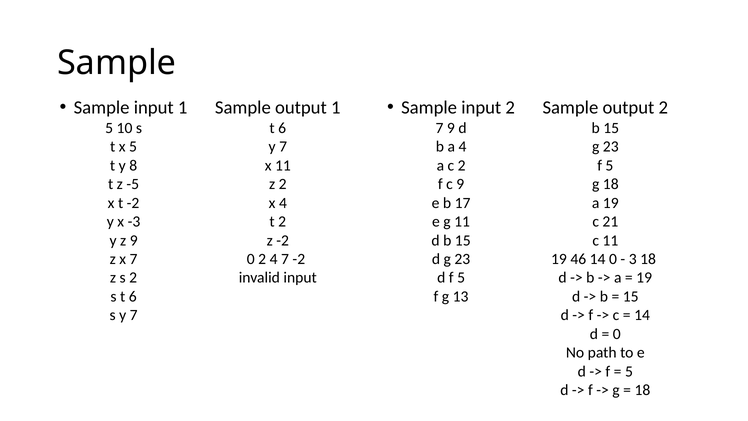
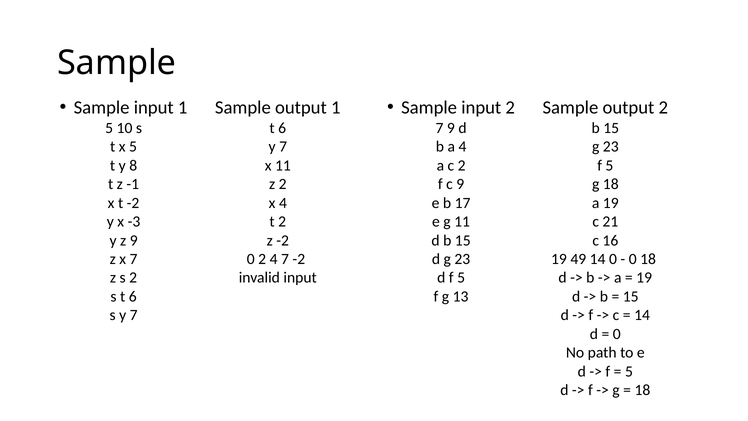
-5: -5 -> -1 (133, 184)
c 11: 11 -> 16 (610, 240)
46: 46 -> 49 (578, 259)
3: 3 -> 0 (633, 259)
